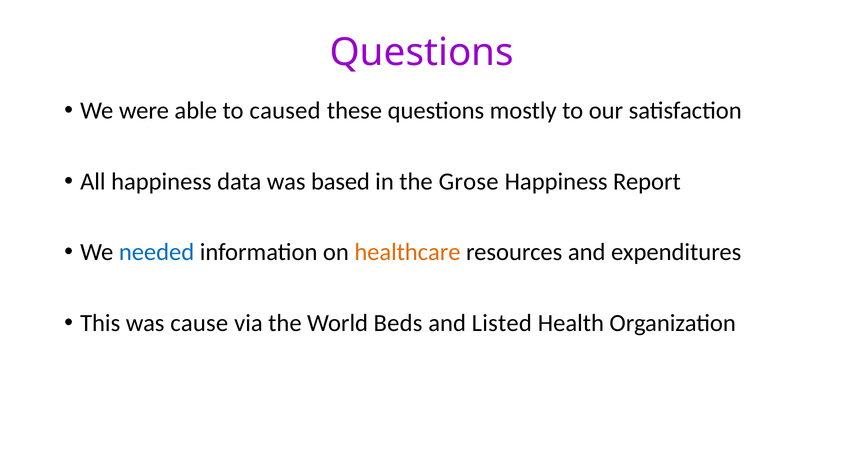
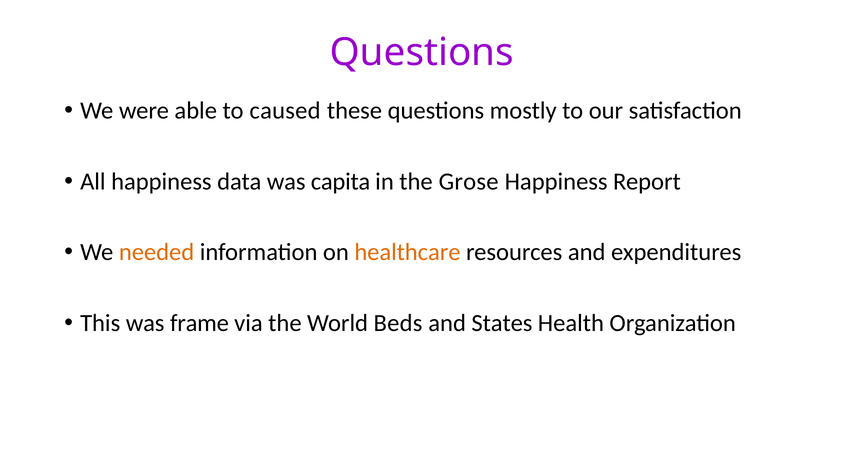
based: based -> capita (341, 181)
needed colour: blue -> orange (157, 252)
cause: cause -> frame (199, 323)
Listed: Listed -> States (502, 323)
